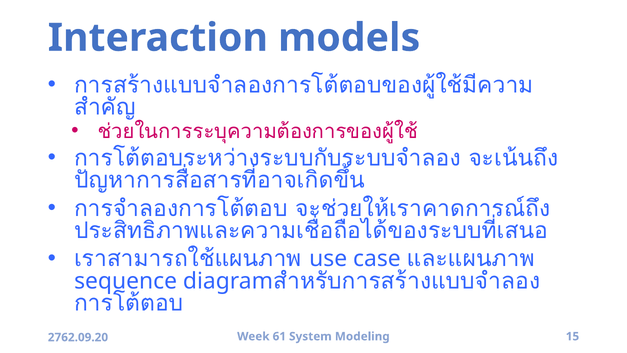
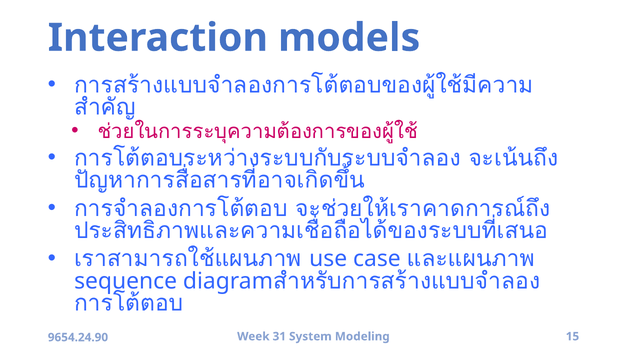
61: 61 -> 31 (279, 336)
2762.09.20: 2762.09.20 -> 9654.24.90 (78, 337)
